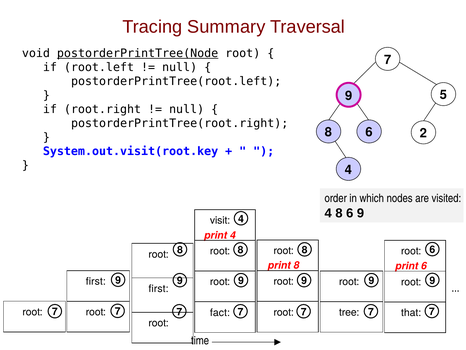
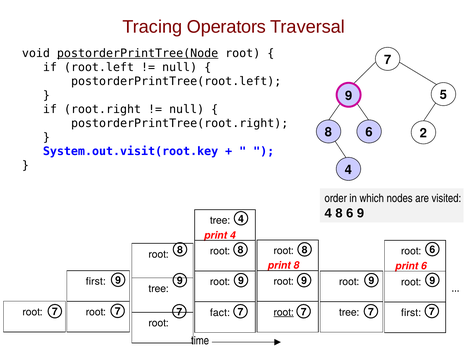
Summary: Summary -> Operators (226, 27)
visit: visit -> tree (220, 220)
first: first -> tree (159, 288)
root underline: none -> present (284, 312)
that: that -> first (411, 312)
